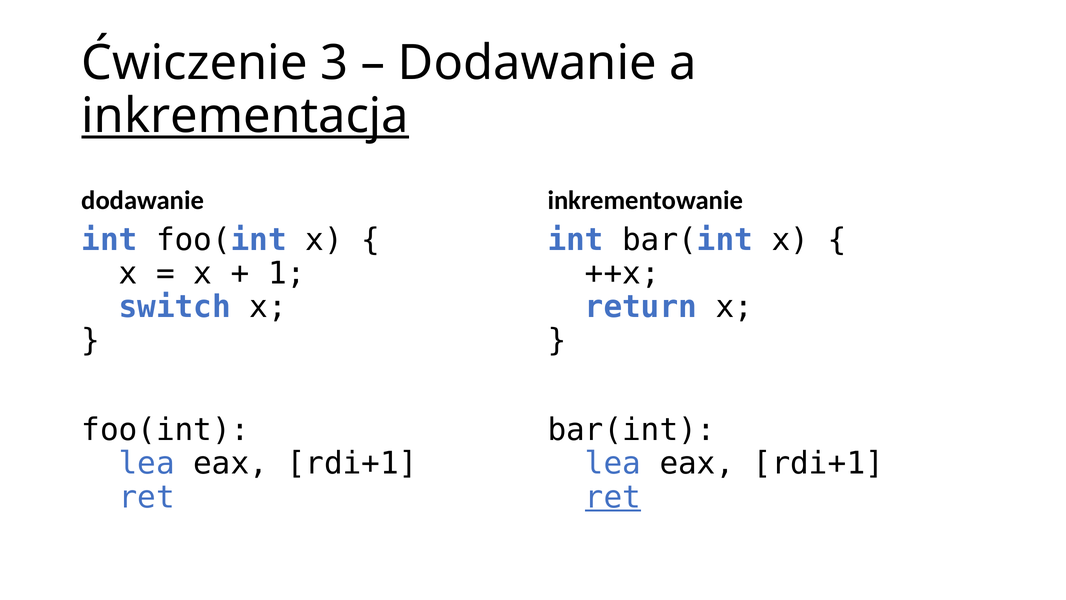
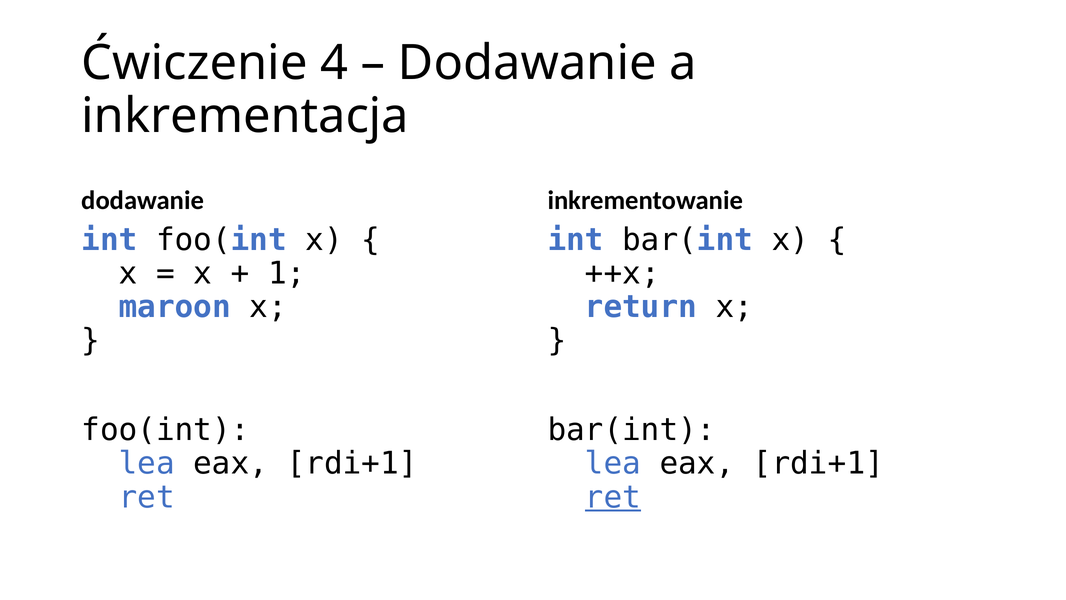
3: 3 -> 4 (334, 63)
inkrementacja underline: present -> none (245, 116)
switch: switch -> maroon (175, 307)
